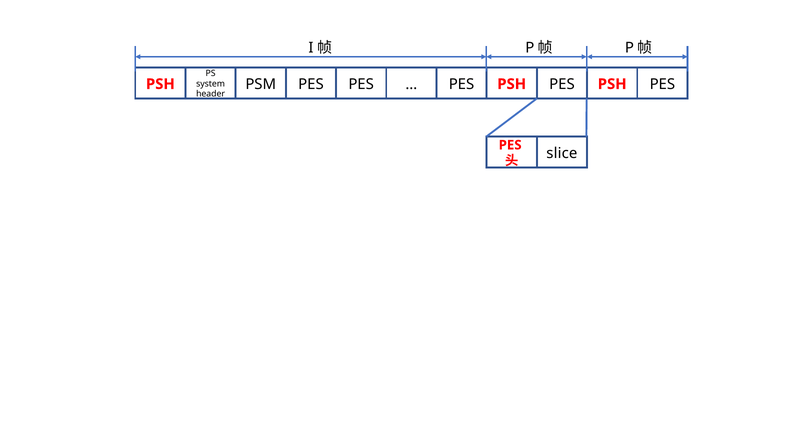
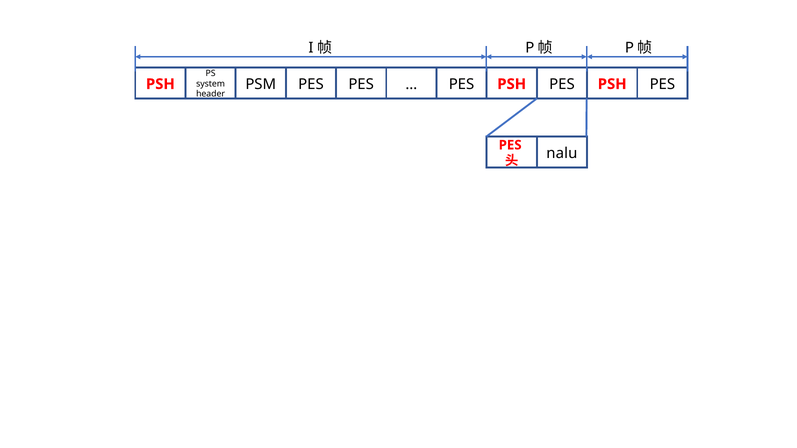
slice: slice -> nalu (562, 153)
